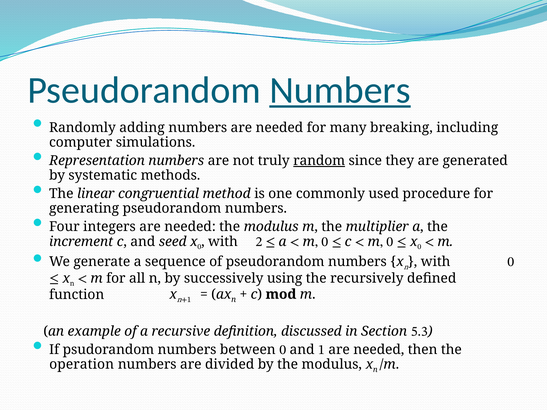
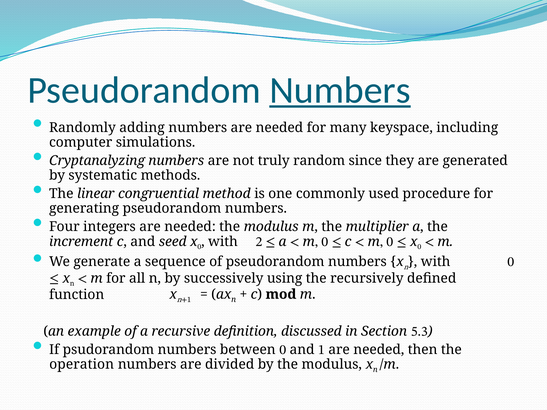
breaking: breaking -> keyspace (401, 128)
Representation: Representation -> Cryptanalyzing (97, 161)
random underline: present -> none (319, 161)
